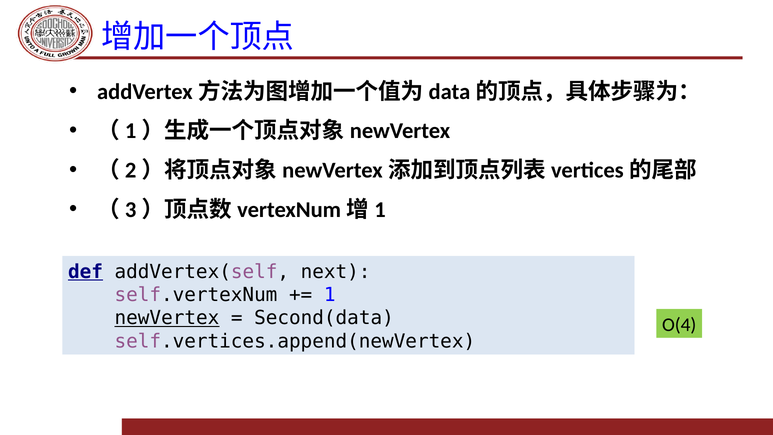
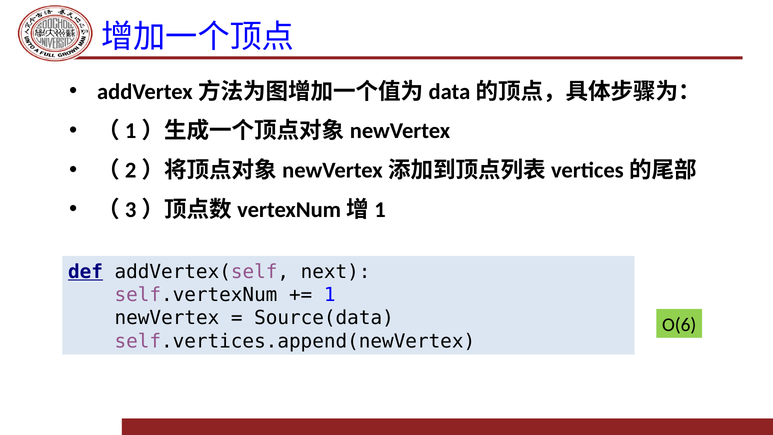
newVertex underline: present -> none (167, 318)
Second(data: Second(data -> Source(data (324, 318)
O(4: O(4 -> O(6 (679, 325)
